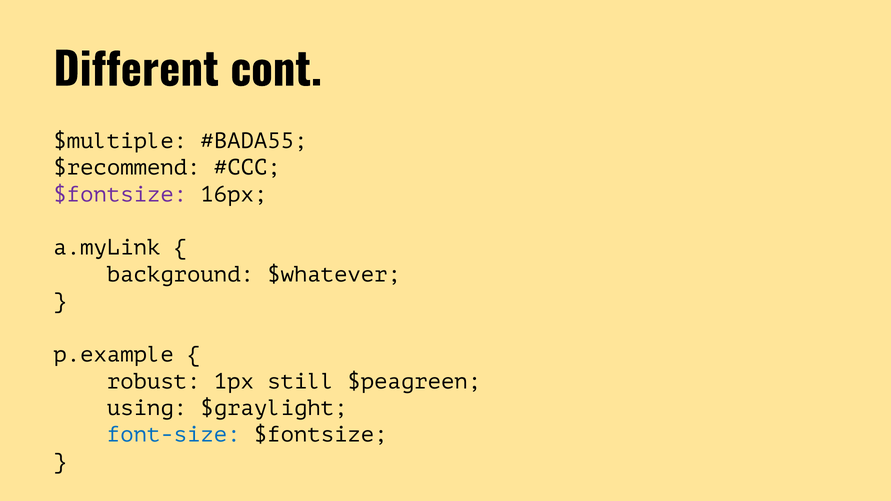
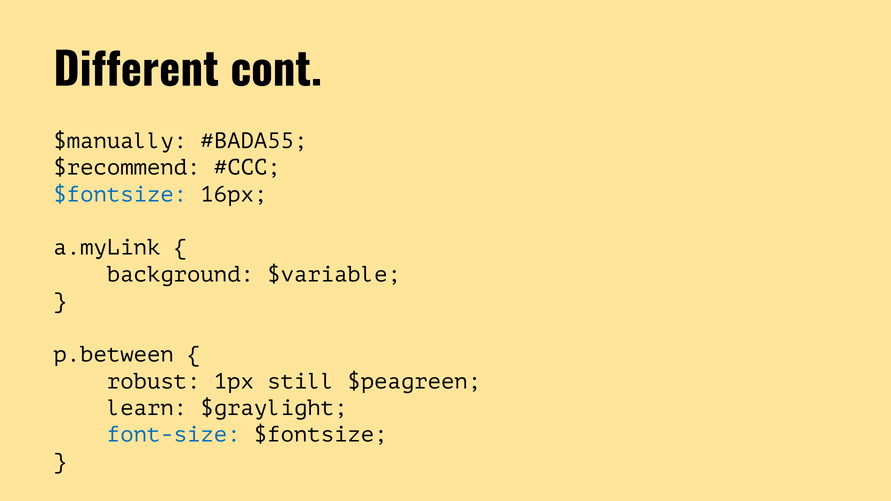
$multiple: $multiple -> $manually (120, 141)
$fontsize colour: purple -> blue (120, 194)
$whatever: $whatever -> $variable (334, 274)
p.example: p.example -> p.between (114, 355)
using: using -> learn (147, 408)
